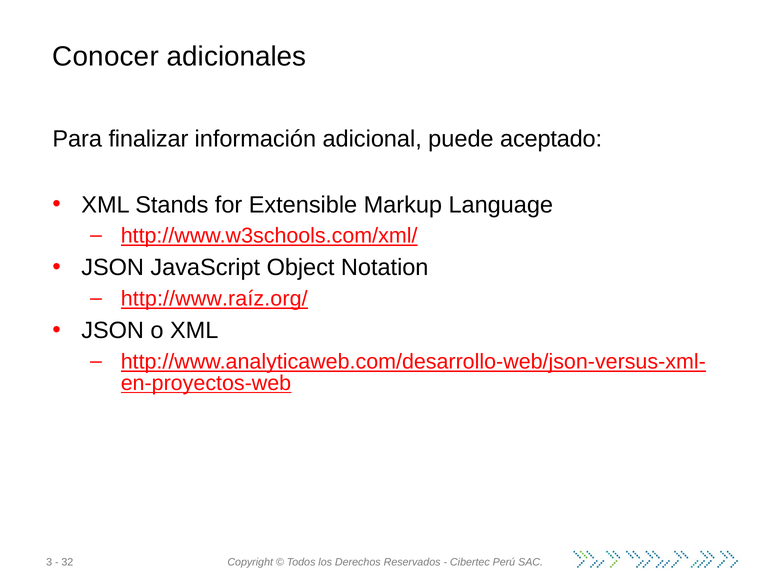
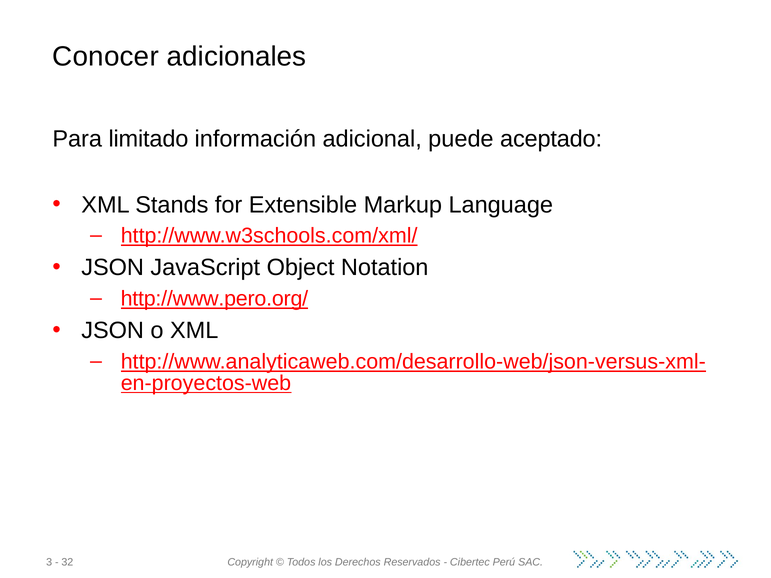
finalizar: finalizar -> limitado (148, 139)
http://www.raíz.org/: http://www.raíz.org/ -> http://www.pero.org/ (214, 299)
